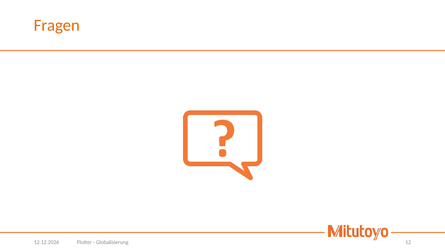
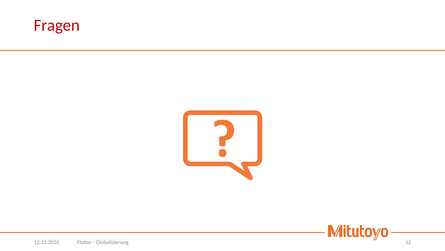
Fragen colour: orange -> red (57, 25)
